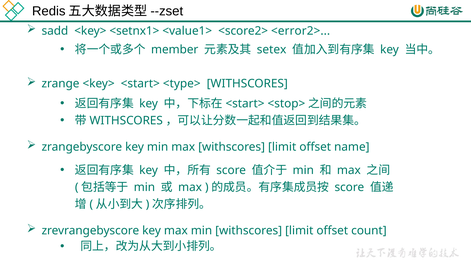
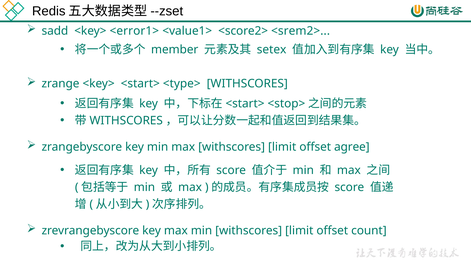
<setnx1>: <setnx1> -> <error1> (134, 31)
<error2>: <error2> -> <srem2> (301, 31)
name: name -> agree (352, 147)
